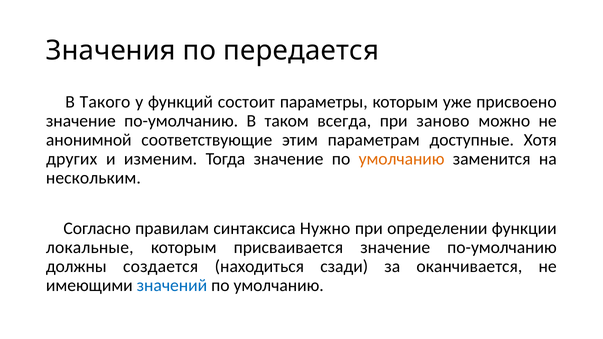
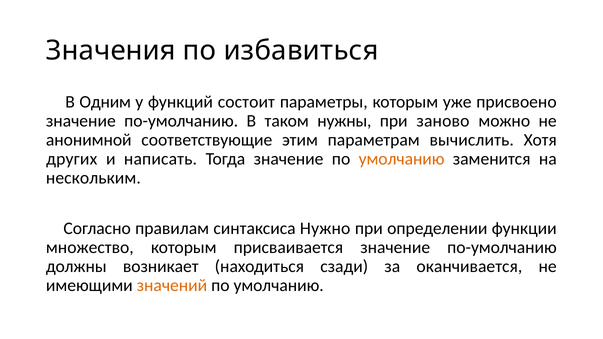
передается: передается -> избавиться (301, 51)
Такого: Такого -> Одним (105, 102)
всегда: всегда -> нужны (344, 121)
доступные: доступные -> вычислить (472, 140)
изменим: изменим -> написать (161, 159)
локальные: локальные -> множество (90, 248)
создается: создается -> возникает (161, 267)
значений colour: blue -> orange (172, 286)
